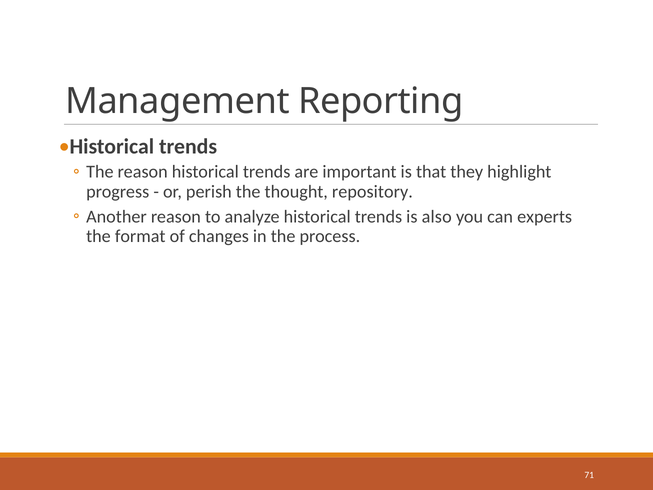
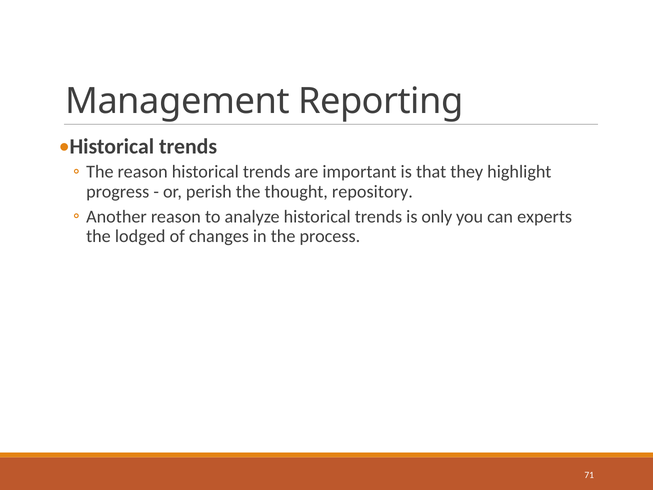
also: also -> only (437, 217)
format: format -> lodged (140, 236)
